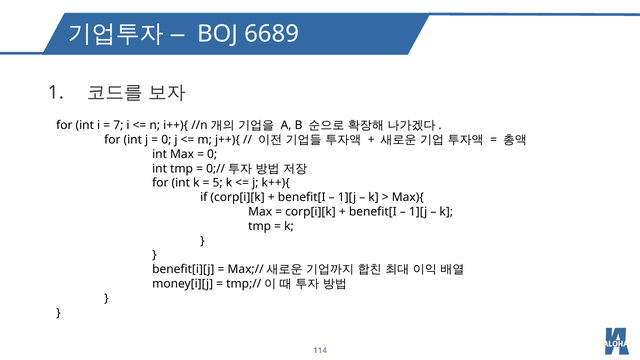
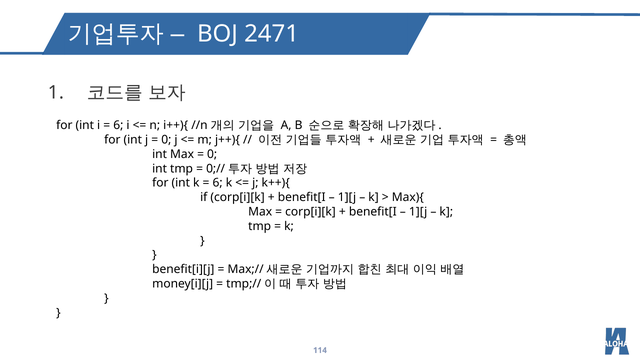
6689: 6689 -> 2471 (272, 34)
7: 7 -> 6 (118, 125)
5: 5 -> 6 (218, 183)
